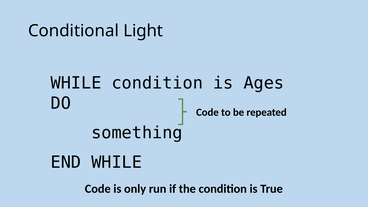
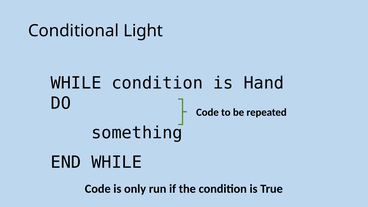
Ages: Ages -> Hand (264, 83)
